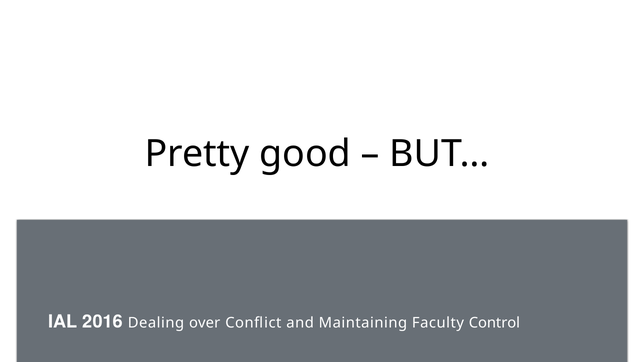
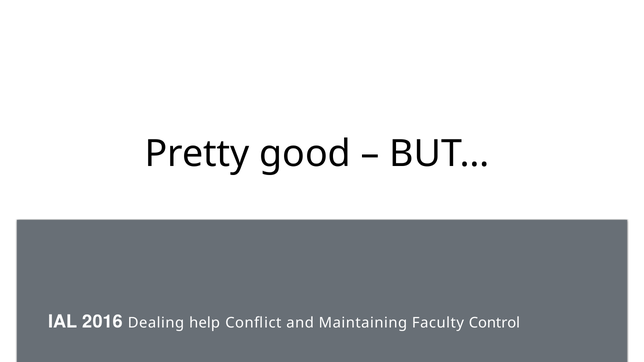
over: over -> help (205, 323)
